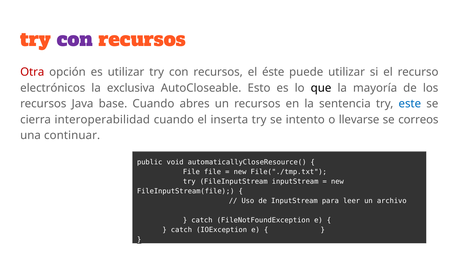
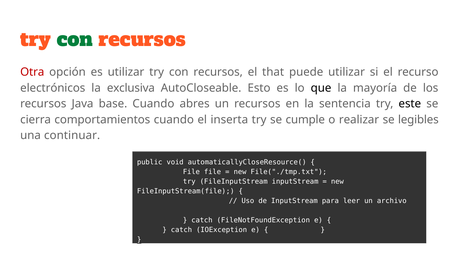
con colour: purple -> green (75, 40)
éste: éste -> that (273, 72)
este colour: blue -> black (410, 104)
interoperabilidad: interoperabilidad -> comportamientos (102, 120)
intento: intento -> cumple (305, 120)
llevarse: llevarse -> realizar (359, 120)
correos: correos -> legibles (418, 120)
